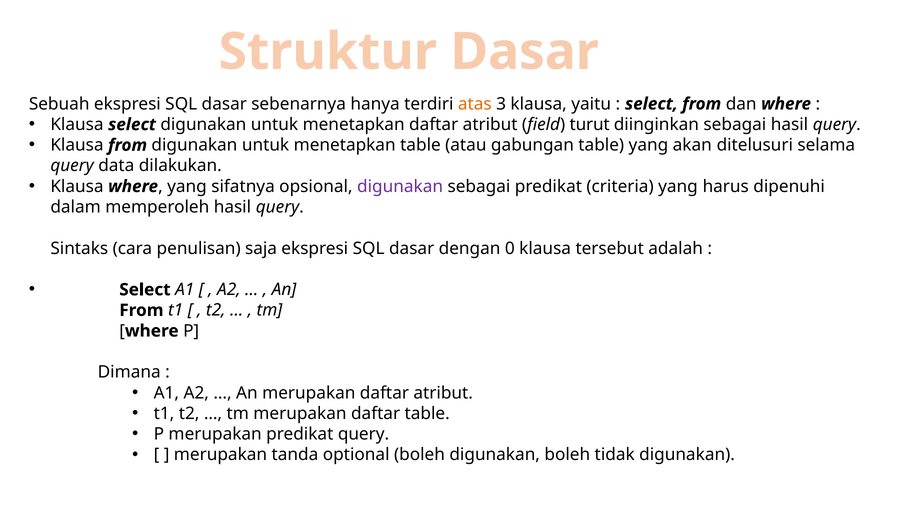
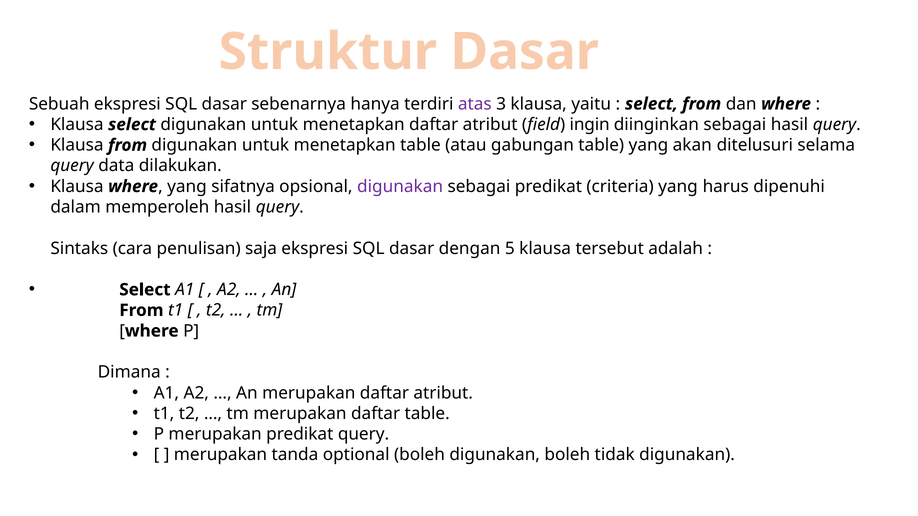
atas colour: orange -> purple (475, 104)
turut: turut -> ingin (590, 125)
0: 0 -> 5 (510, 249)
